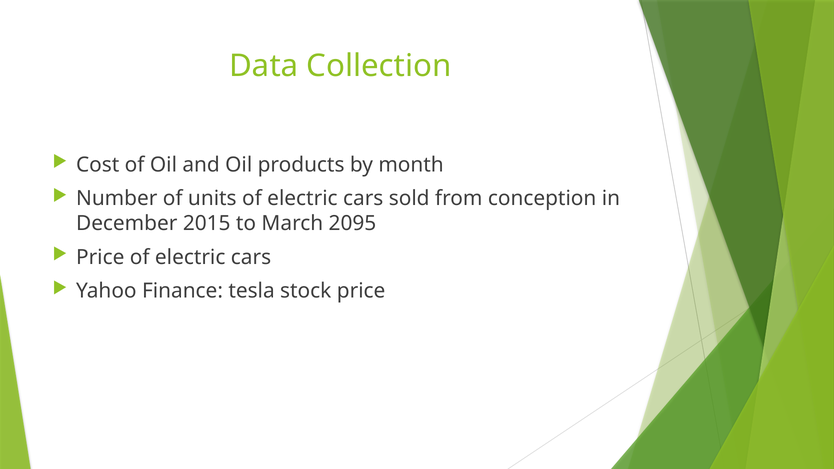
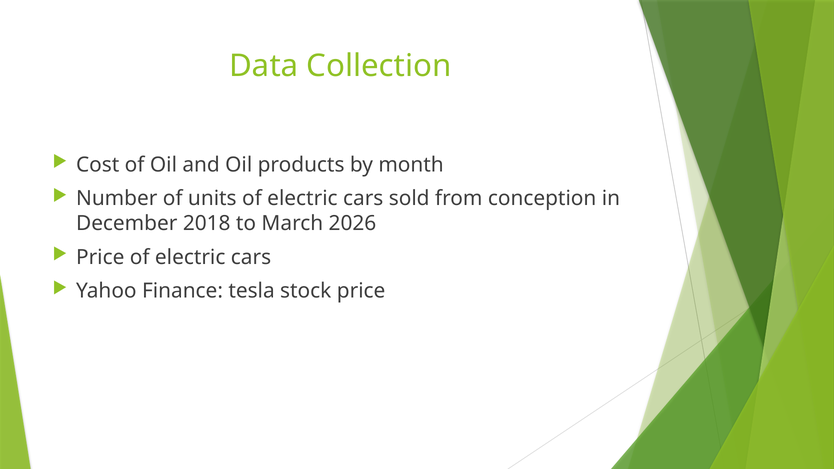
2015: 2015 -> 2018 (207, 224)
2095: 2095 -> 2026 (352, 224)
